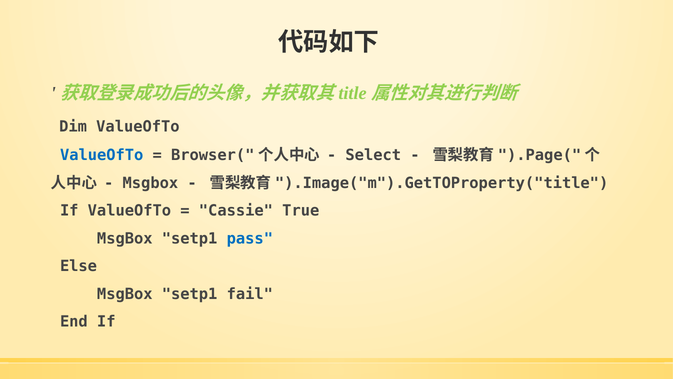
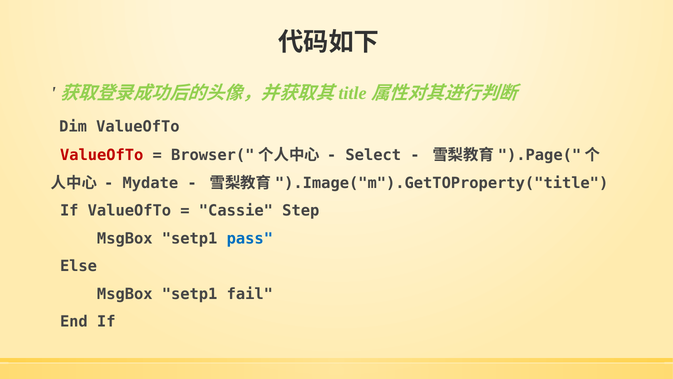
ValueOfTo colour: blue -> red (102, 155)
Msgbox: Msgbox -> Mydate (150, 183)
True: True -> Step (301, 210)
